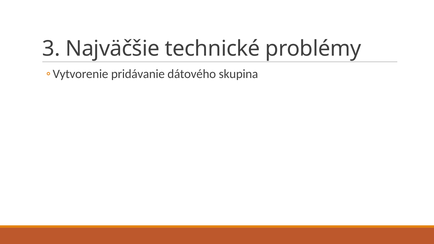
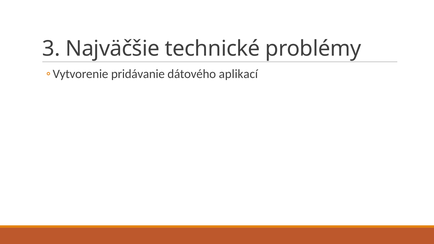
skupina: skupina -> aplikací (238, 74)
